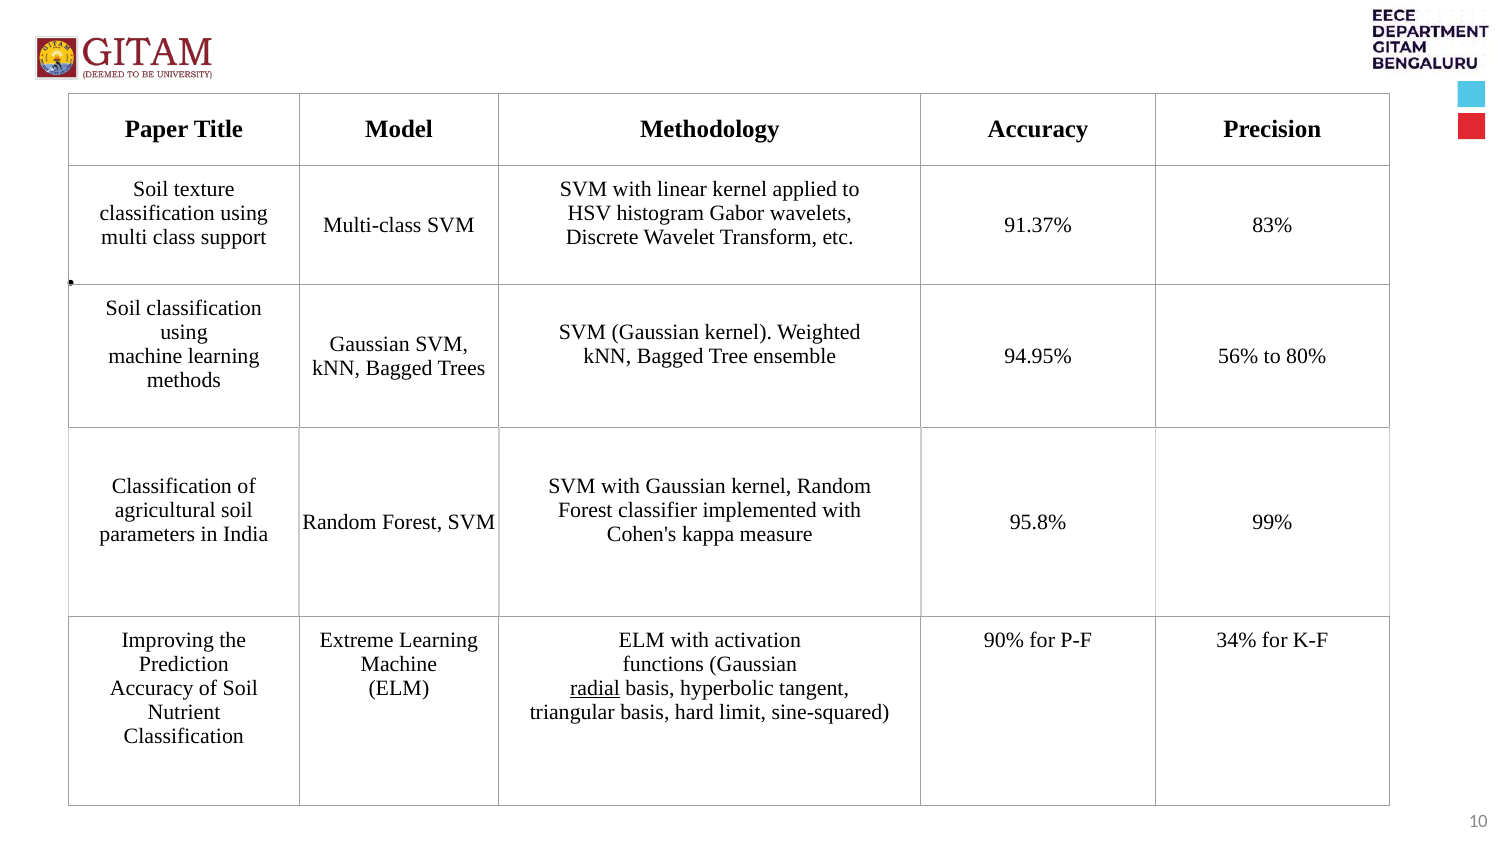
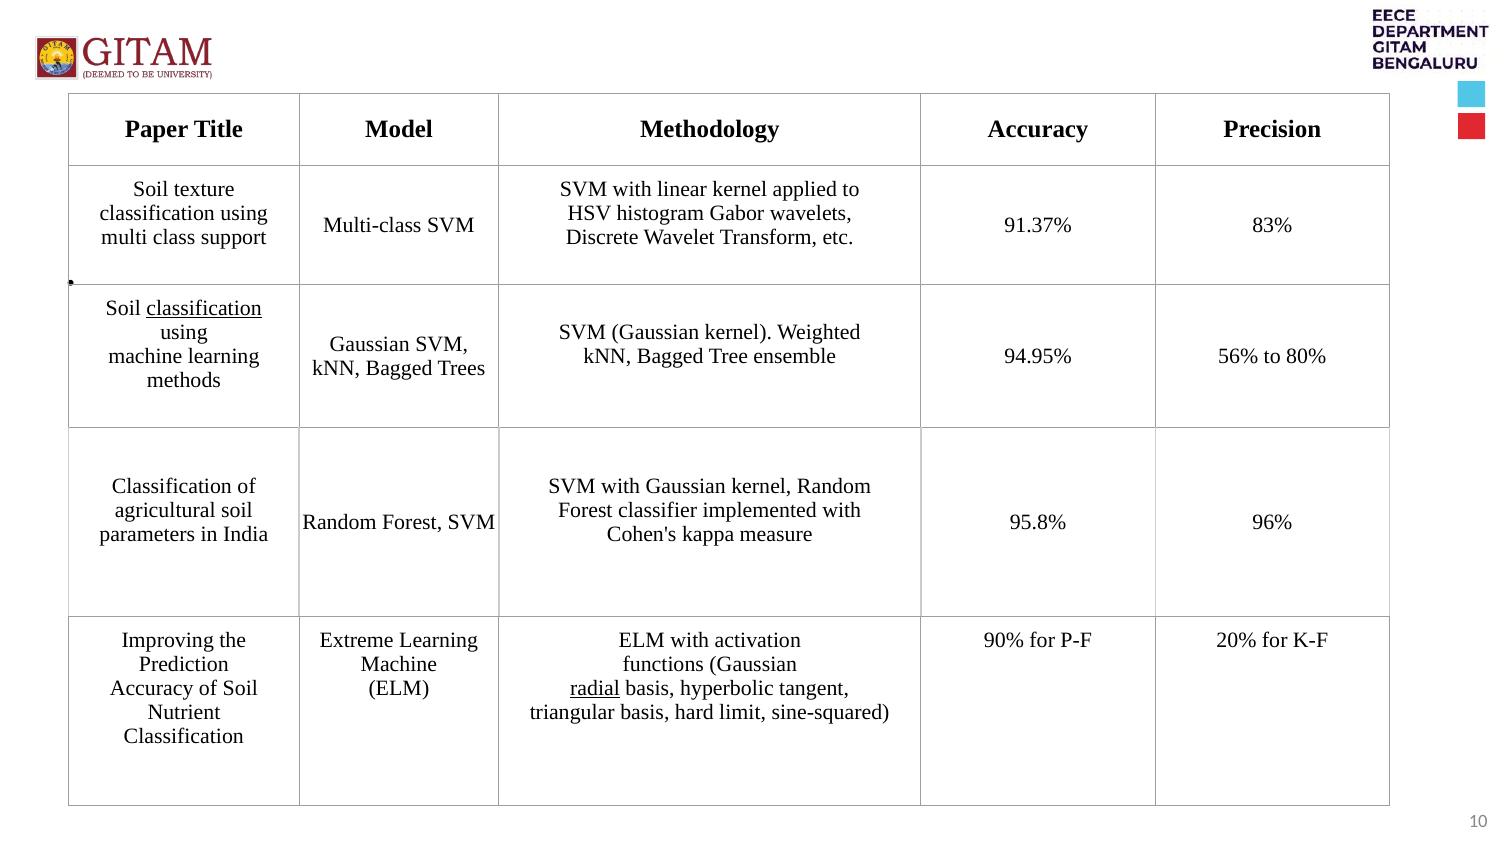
classification underline: none -> present (204, 308)
99%: 99% -> 96% (1272, 523)
34%: 34% -> 20% (1236, 640)
